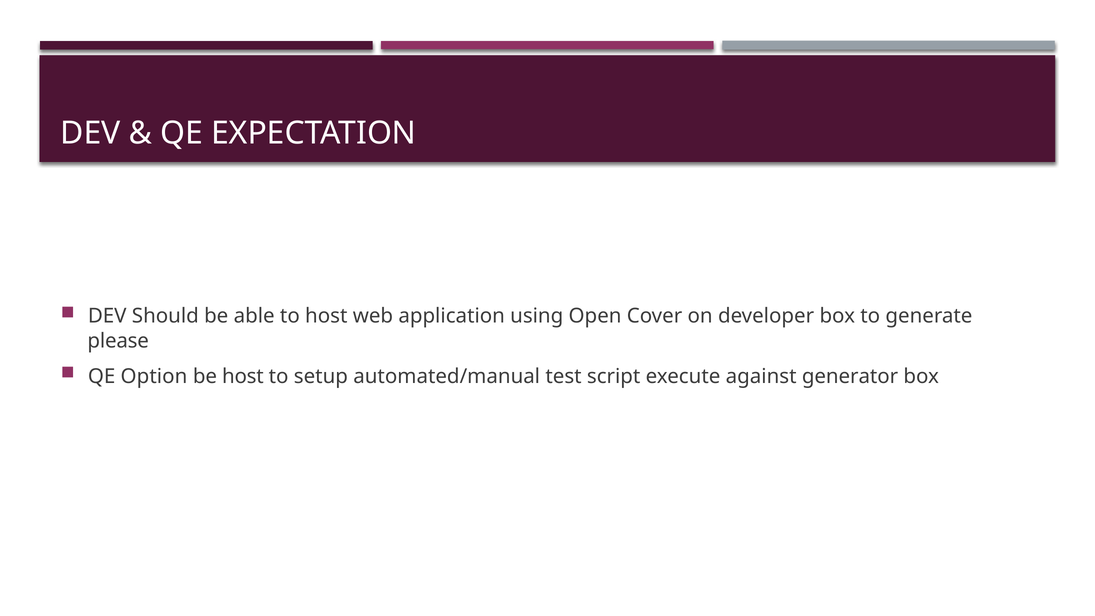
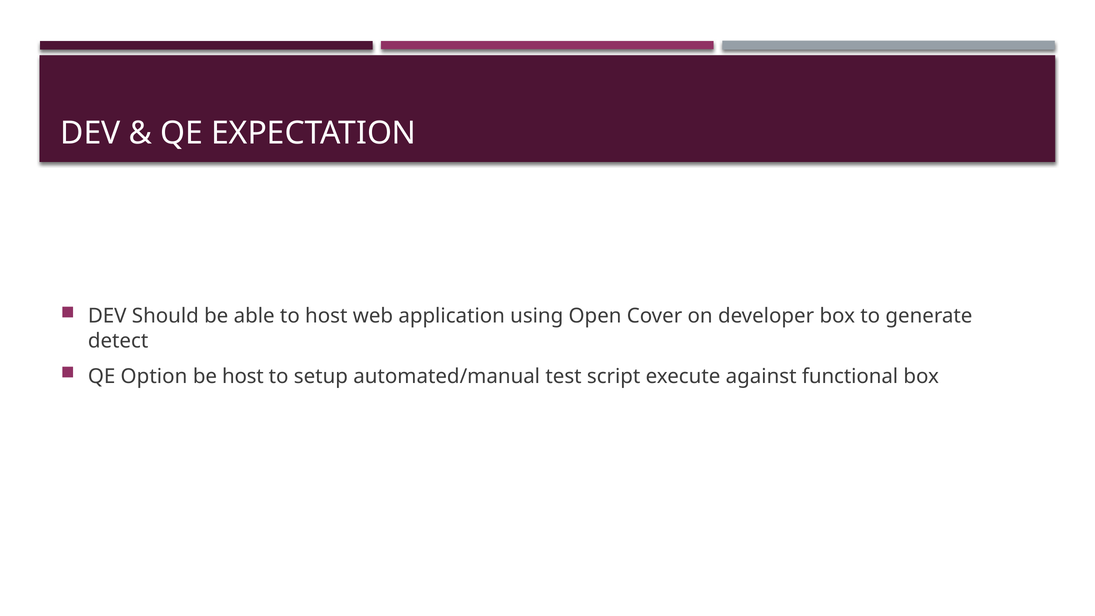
please: please -> detect (118, 341)
generator: generator -> functional (850, 376)
